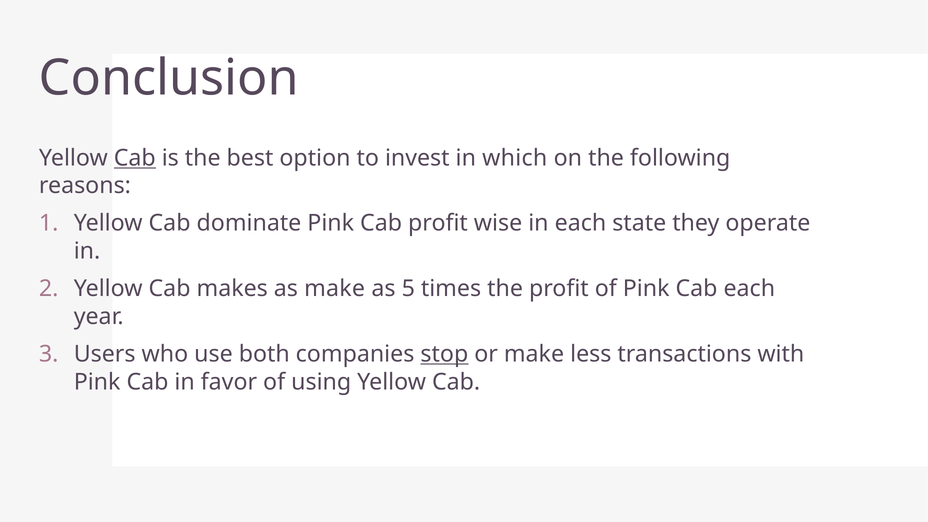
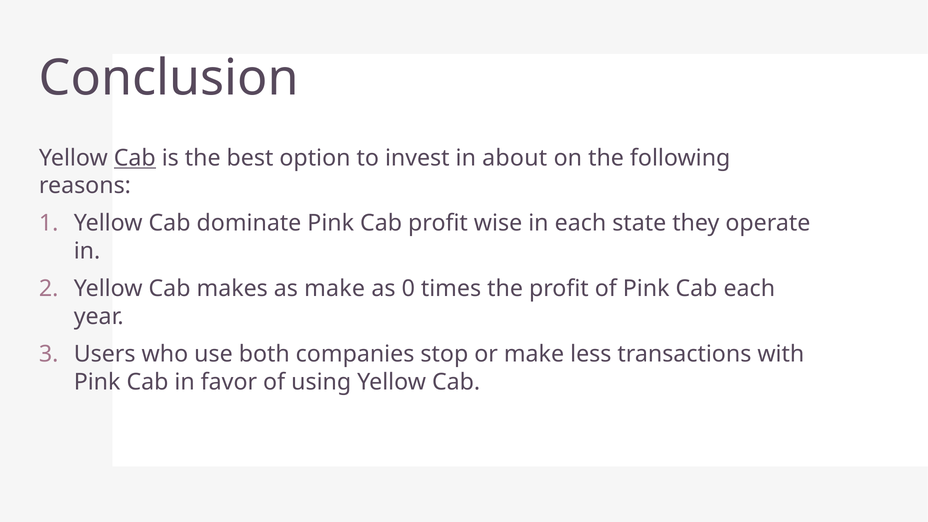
which: which -> about (515, 158)
5: 5 -> 0 (408, 289)
stop underline: present -> none (444, 354)
